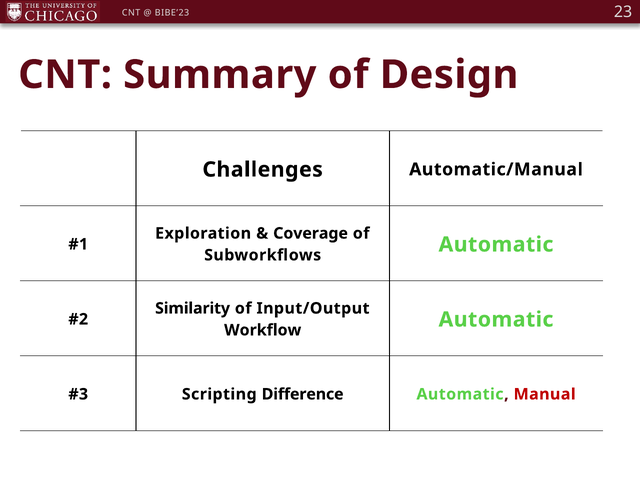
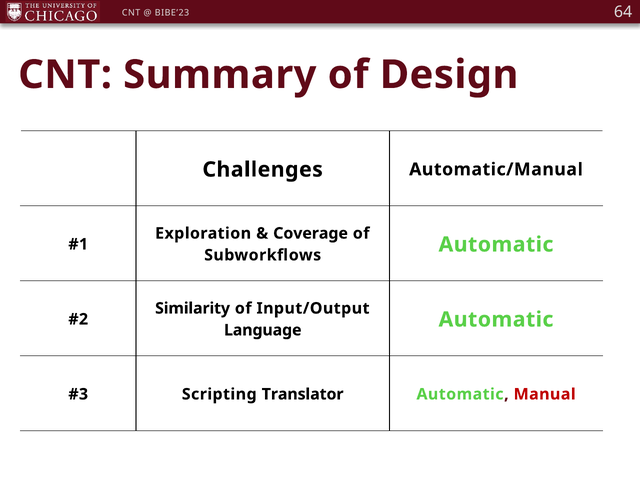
23: 23 -> 64 (623, 12)
Workflow: Workflow -> Language (263, 330)
Difference: Difference -> Translator (303, 394)
